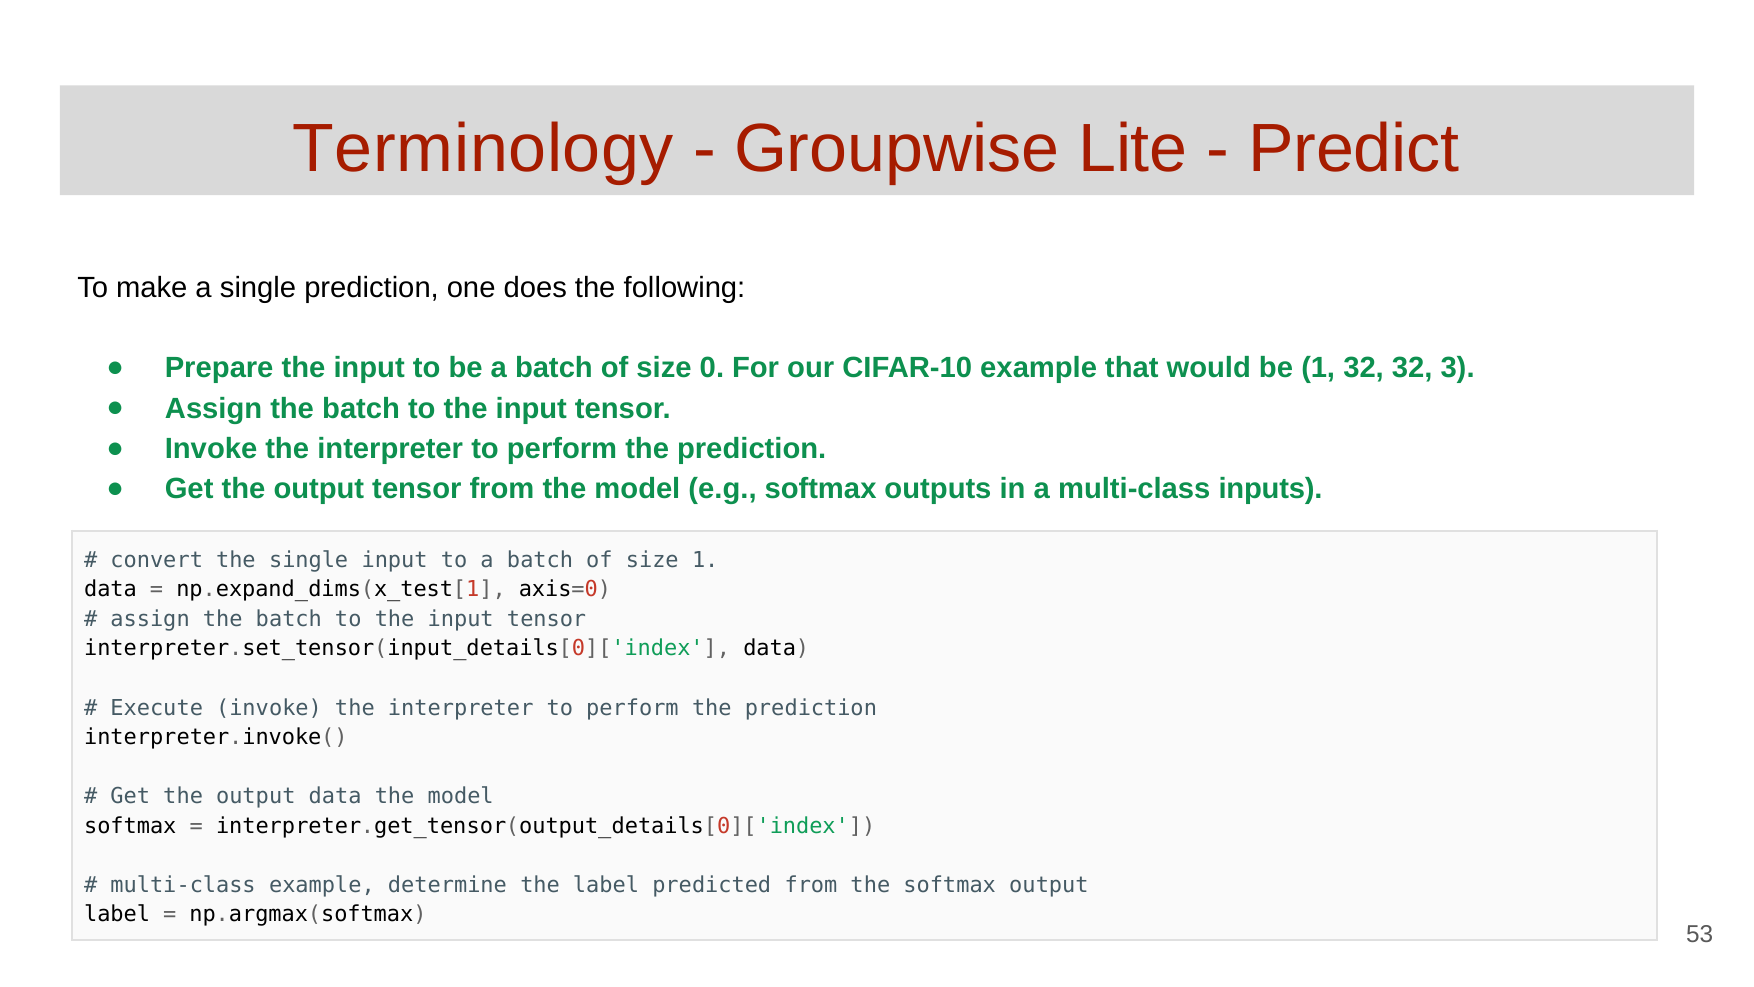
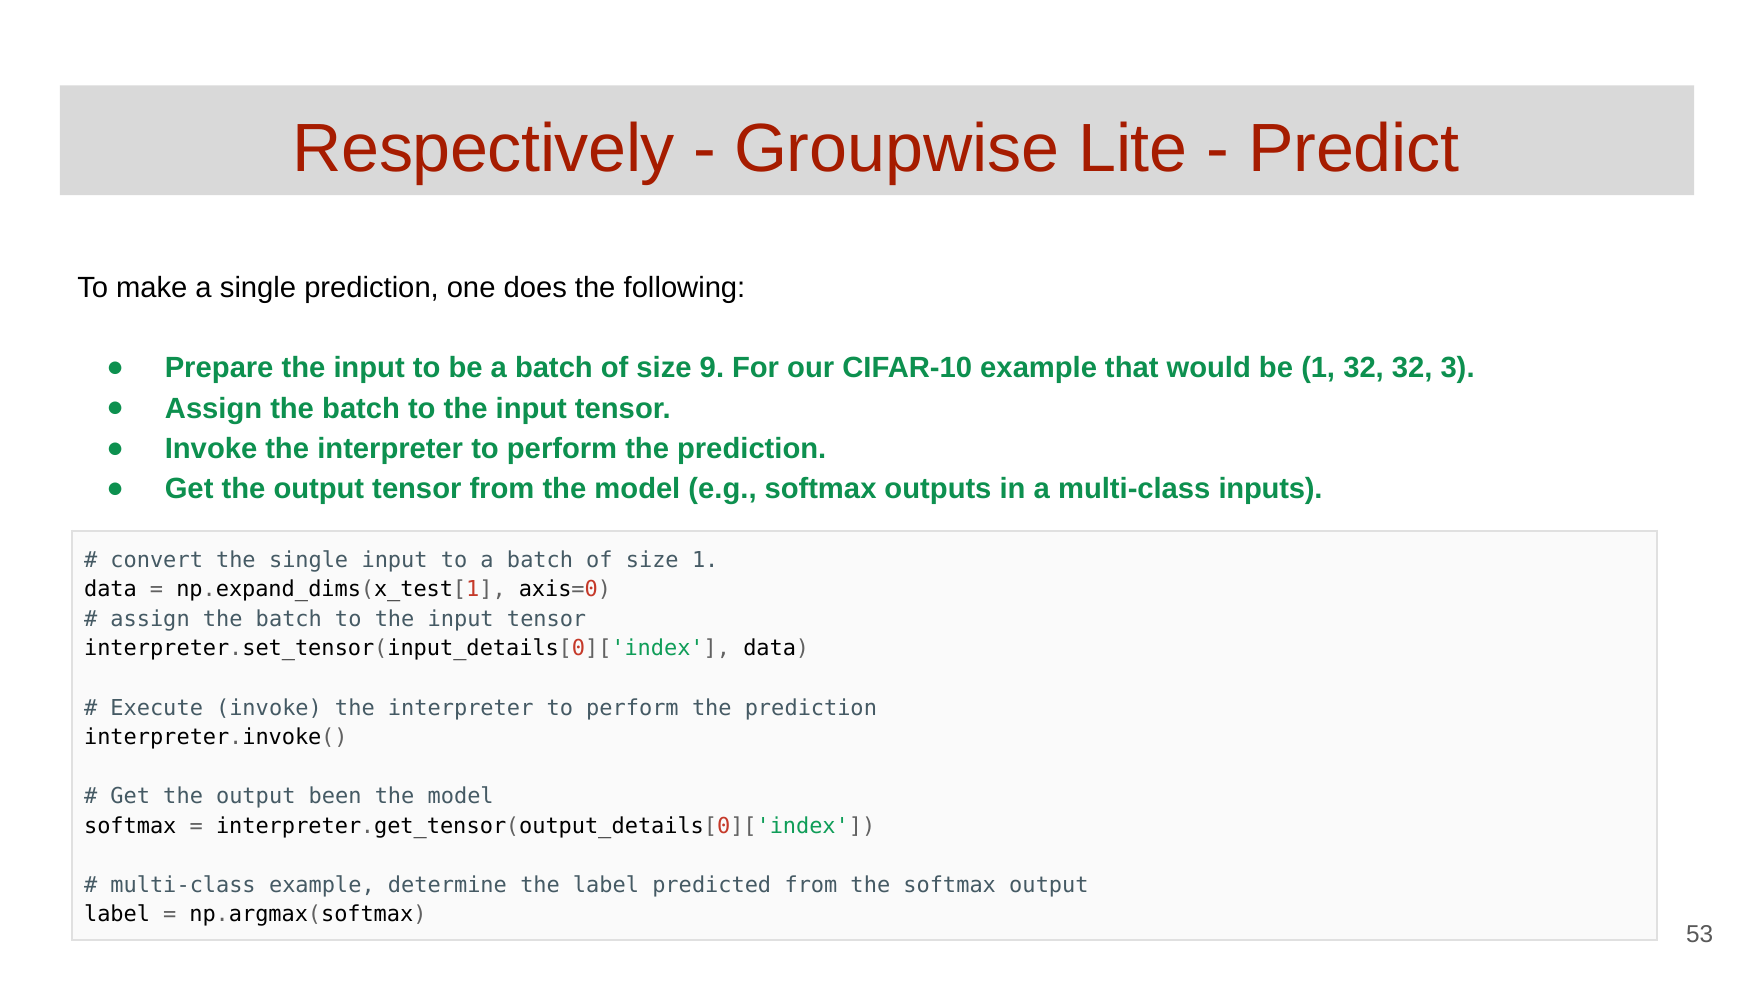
Terminology: Terminology -> Respectively (484, 149)
0: 0 -> 9 (712, 368)
output data: data -> been (335, 796)
